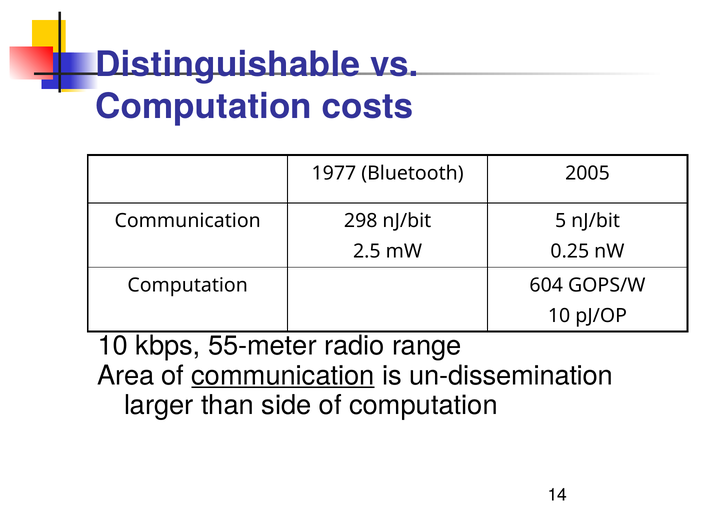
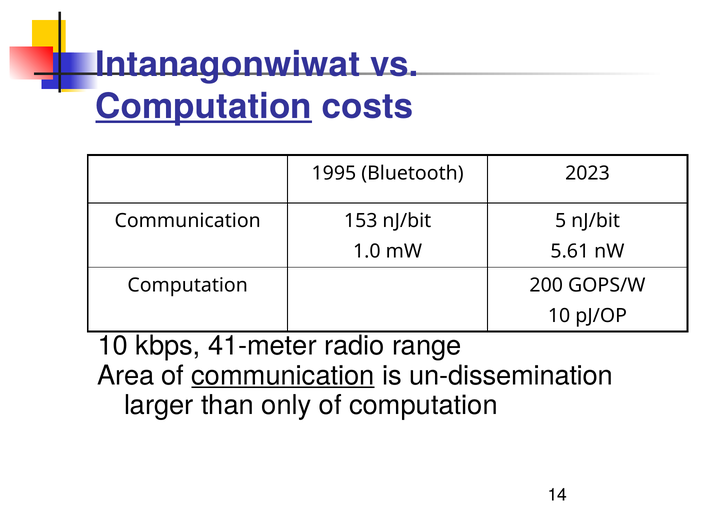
Distinguishable: Distinguishable -> Intanagonwiwat (228, 64)
Computation underline: none -> present (204, 107)
1977: 1977 -> 1995 (334, 173)
2005: 2005 -> 2023 (587, 173)
298: 298 -> 153 (361, 221)
2.5: 2.5 -> 1.0 (367, 251)
0.25: 0.25 -> 5.61 (570, 251)
604: 604 -> 200 (546, 285)
55-meter: 55-meter -> 41-meter (262, 346)
side: side -> only (286, 405)
